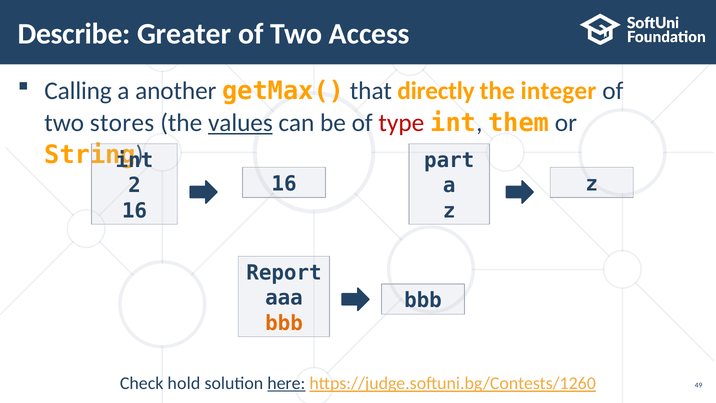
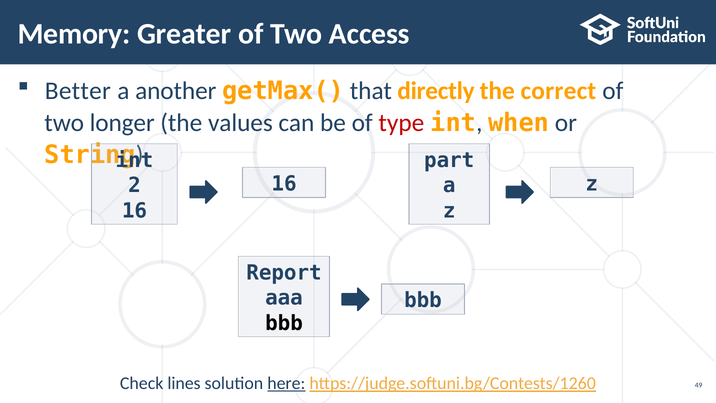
Describe: Describe -> Memory (74, 34)
Calling: Calling -> Better (78, 91)
integer: integer -> correct (558, 91)
stores: stores -> longer (122, 123)
values underline: present -> none (240, 123)
them: them -> when (519, 123)
bbb colour: orange -> black (284, 323)
hold: hold -> lines (184, 383)
